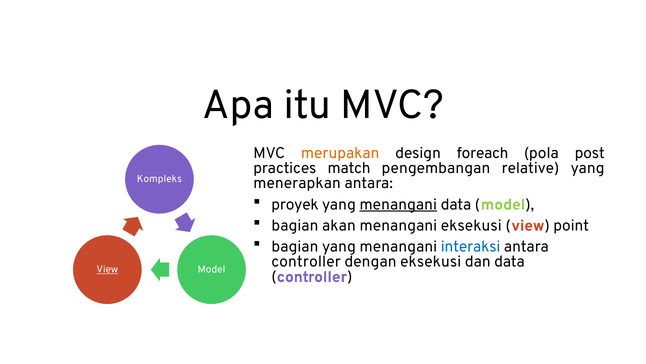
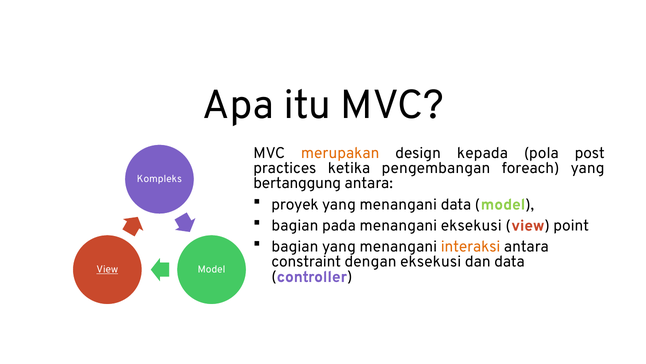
foreach: foreach -> kepada (482, 153)
match: match -> ketika (349, 168)
relative: relative -> foreach (531, 168)
menerapkan: menerapkan -> bertanggung (297, 183)
menangani underline: present -> none (398, 204)
akan: akan -> pada (339, 225)
interaksi colour: blue -> orange (471, 246)
controller: controller -> constraint (306, 261)
